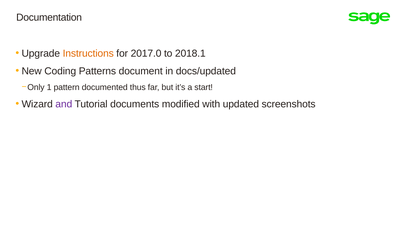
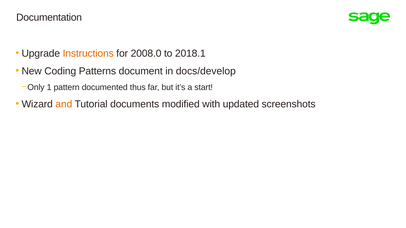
2017.0: 2017.0 -> 2008.0 (146, 54)
docs/updated: docs/updated -> docs/develop (206, 71)
and colour: purple -> orange (64, 104)
